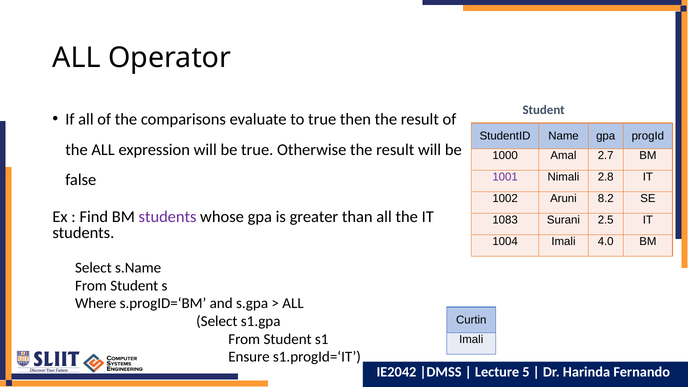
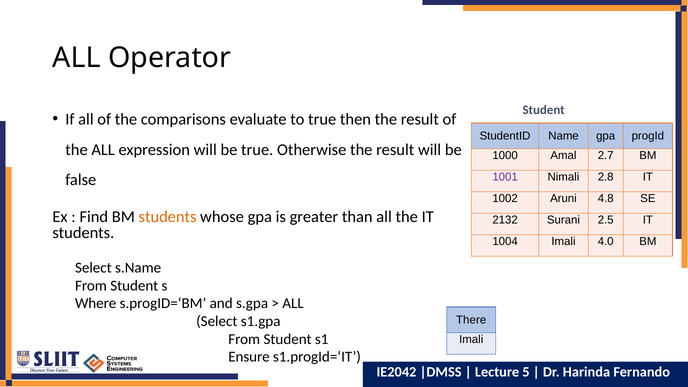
8.2: 8.2 -> 4.8 (606, 198)
students colour: purple -> orange (168, 217)
1083: 1083 -> 2132 (505, 220)
Curtin: Curtin -> There (471, 320)
